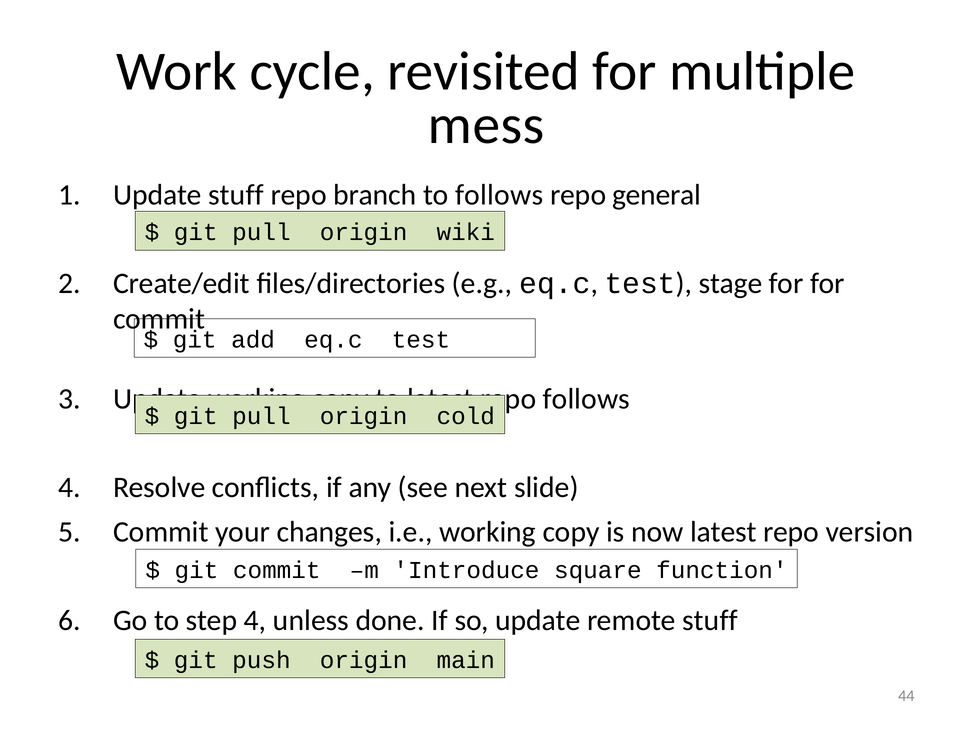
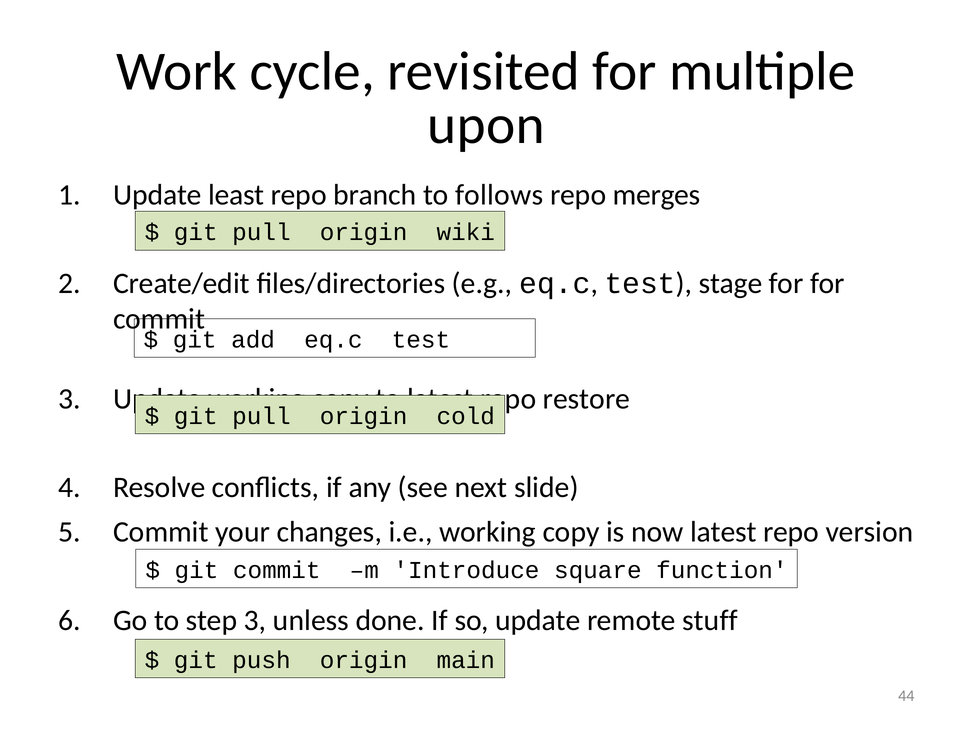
mess: mess -> upon (486, 125)
Update stuff: stuff -> least (236, 195)
general: general -> merges (657, 195)
follows: follows -> restore (586, 399)
step 4: 4 -> 3 (255, 621)
